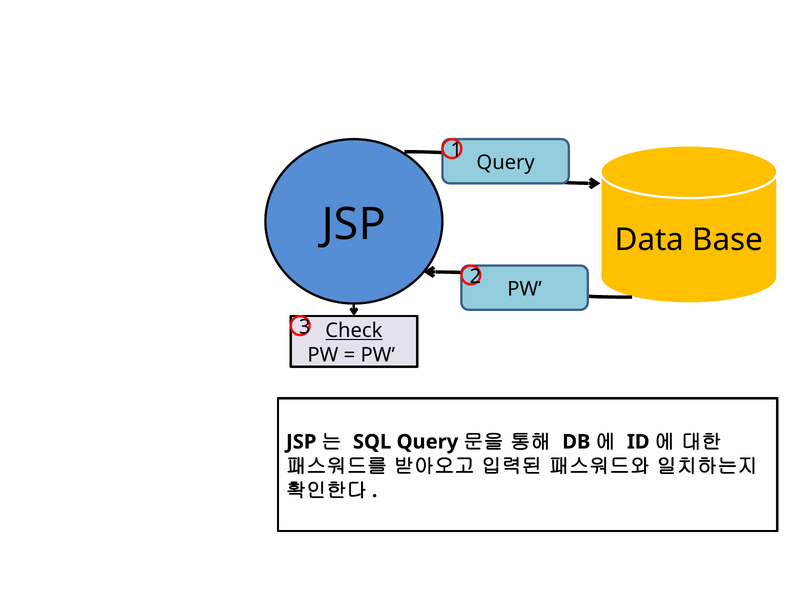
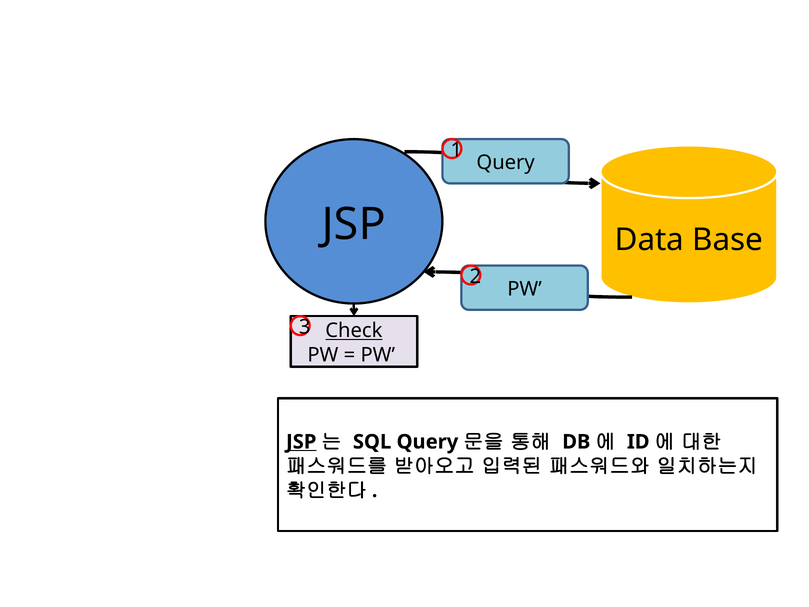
JSP underline: none -> present (301, 442)
